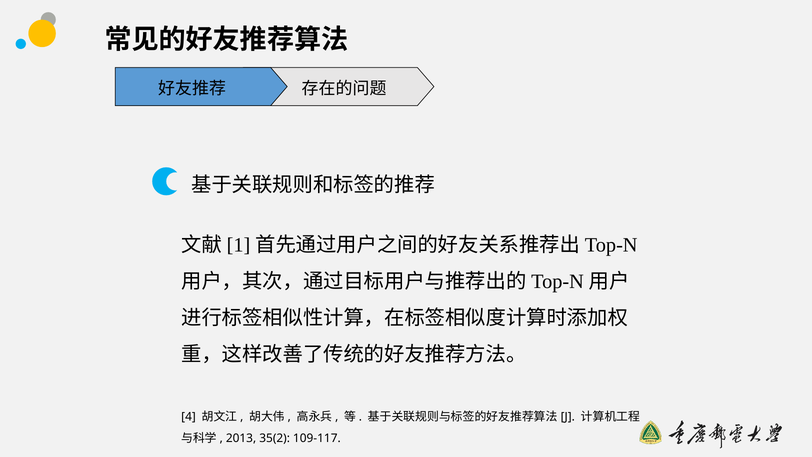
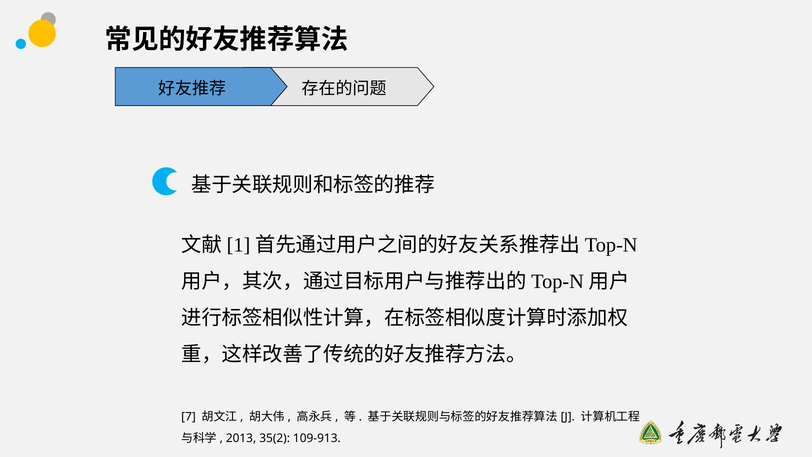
4: 4 -> 7 (189, 417)
109-117: 109-117 -> 109-913 (317, 438)
